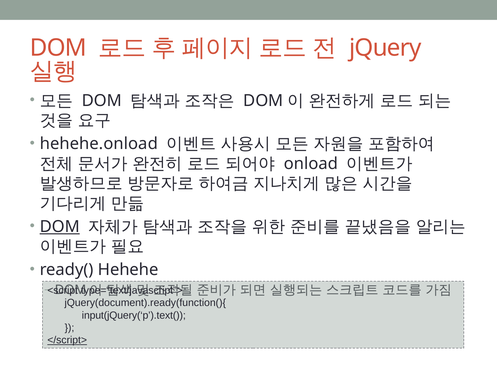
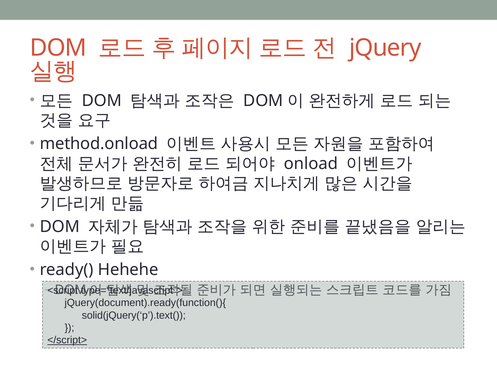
hehehe.onload: hehehe.onload -> method.onload (99, 144)
DOM underline: present -> none (60, 226)
input(jQuery(‘p’).text(: input(jQuery(‘p’).text( -> solid(jQuery(‘p’).text( (134, 315)
